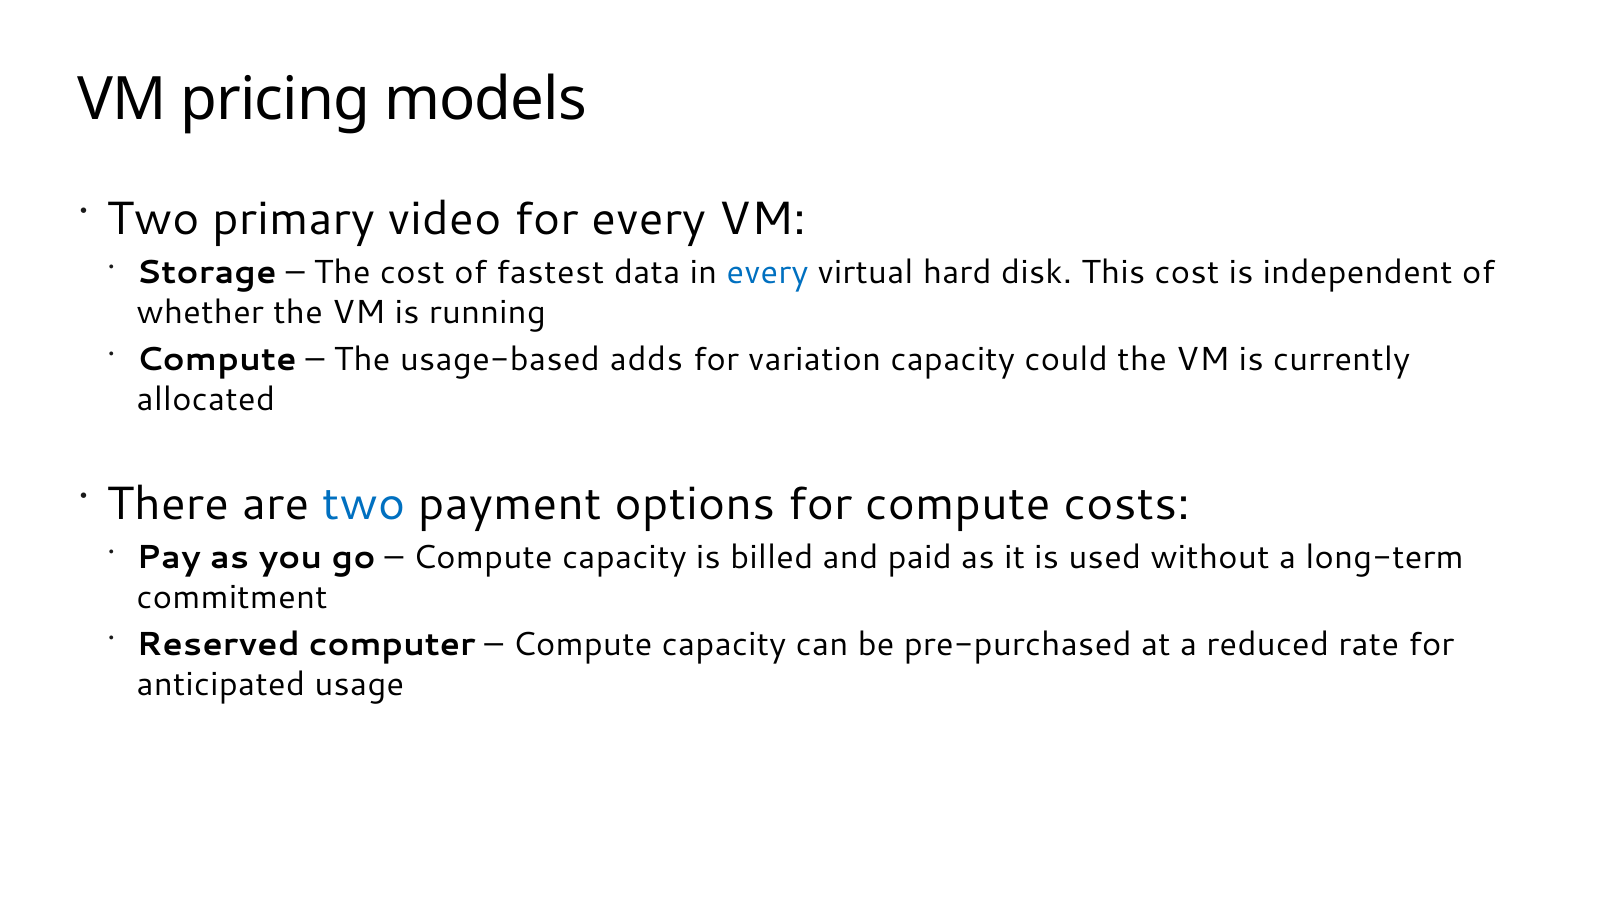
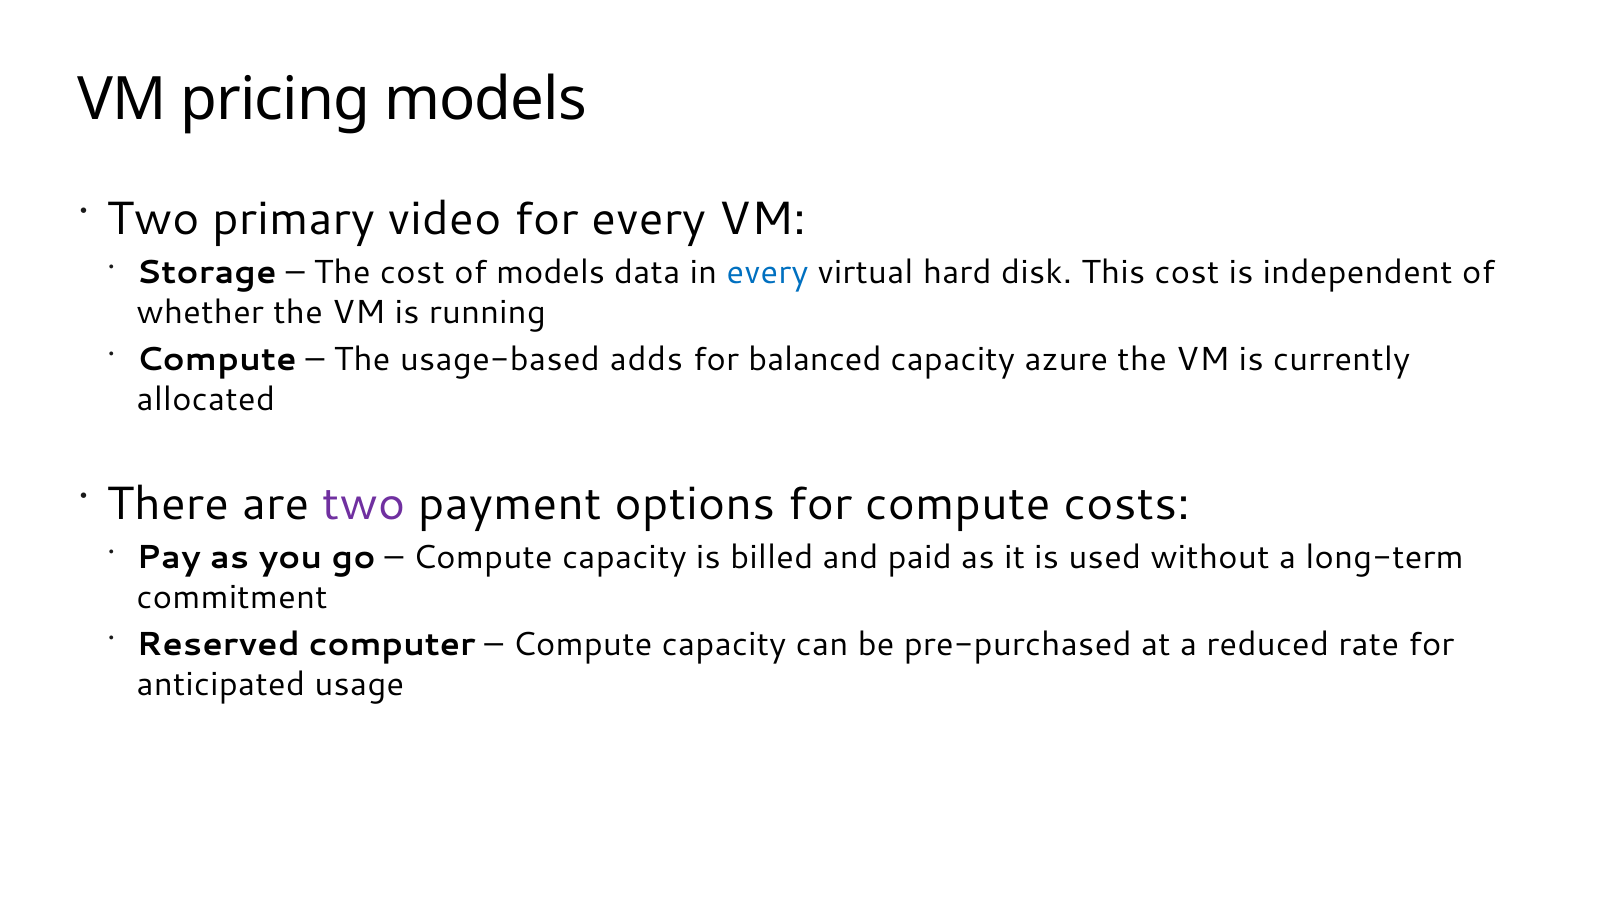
of fastest: fastest -> models (551, 273)
variation: variation -> balanced (815, 359)
could: could -> azure (1066, 359)
two colour: blue -> purple (364, 504)
